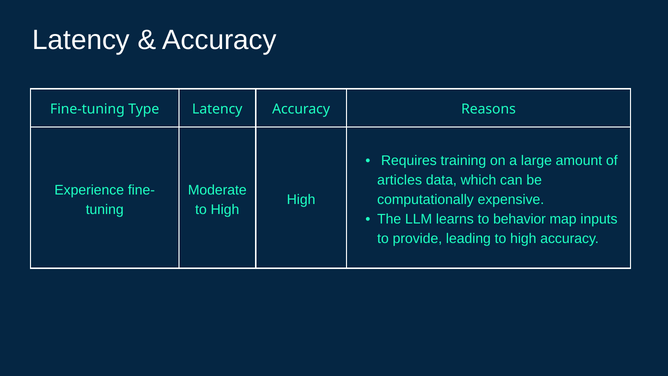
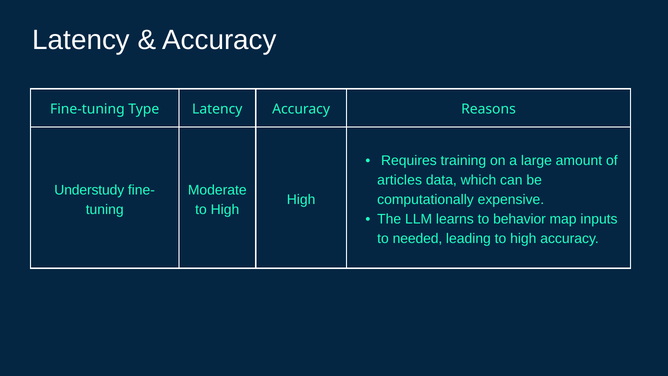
Experience: Experience -> Understudy (89, 190)
provide: provide -> needed (417, 239)
